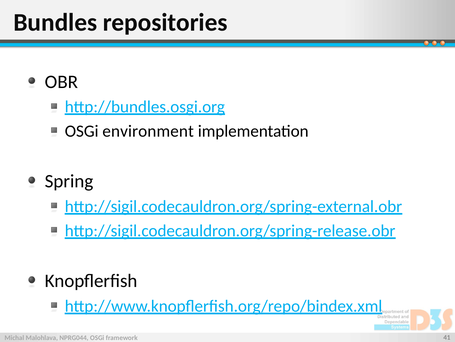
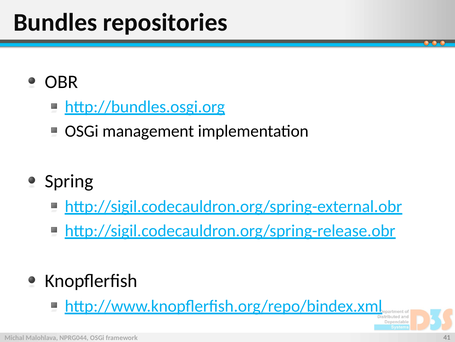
environment: environment -> management (148, 131)
